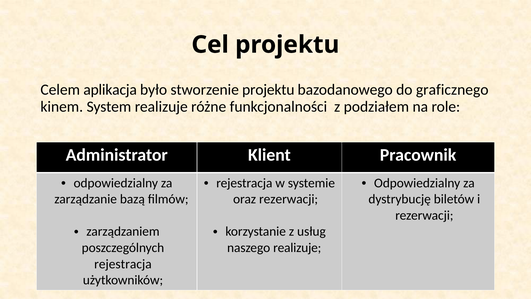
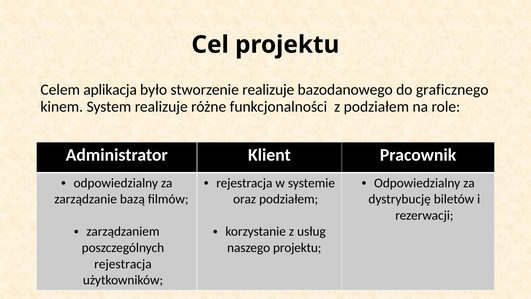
stworzenie projektu: projektu -> realizuje (268, 90)
oraz rezerwacji: rezerwacji -> podziałem (289, 199)
naszego realizuje: realizuje -> projektu (297, 248)
